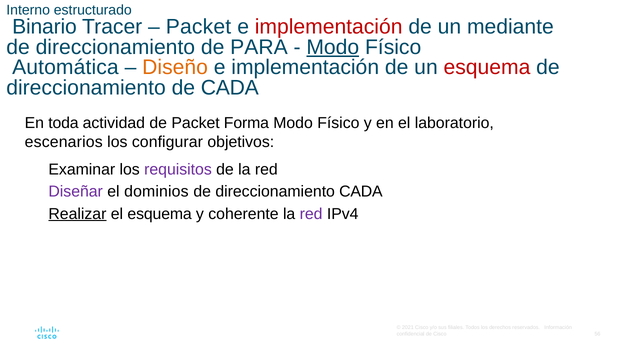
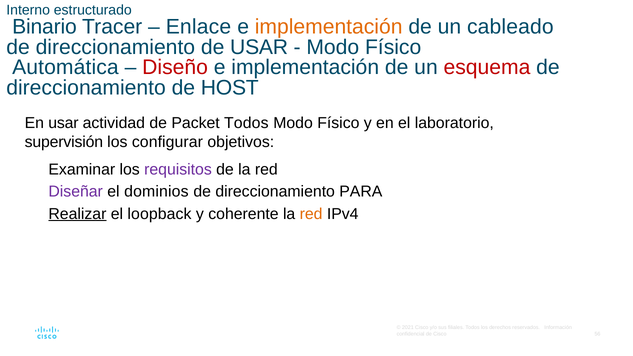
Packet: Packet -> Enlace (198, 27)
implementación colour: red -> orange (329, 27)
mediante: mediante -> cableado (510, 27)
de PARA: PARA -> USAR (259, 47)
Modo underline: present -> none (333, 47)
Diseño colour: orange -> red (175, 67)
de CADA: CADA -> HOST (230, 88)
En toda: toda -> usar (63, 123)
Packet Forma: Forma -> Todos (246, 123)
escenarios: escenarios -> supervisión (64, 142)
direccionamiento CADA: CADA -> PARA (361, 192)
el esquema: esquema -> loopback (160, 214)
red colour: purple -> orange (311, 214)
